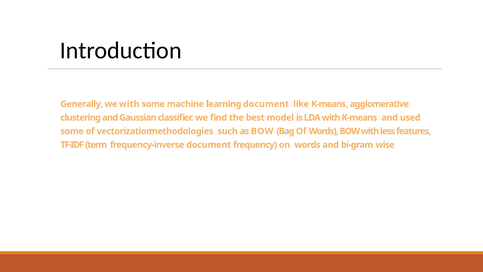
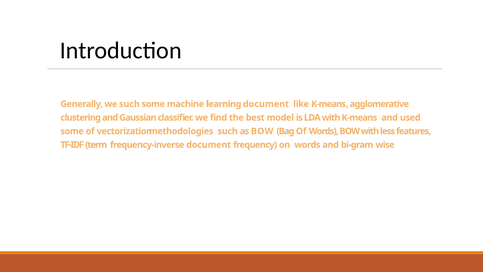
we with: with -> such (129, 104)
